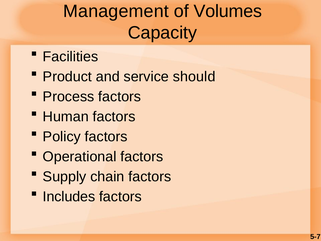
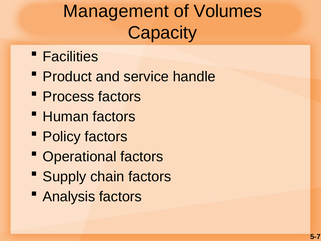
should: should -> handle (194, 76)
Includes: Includes -> Analysis (69, 196)
